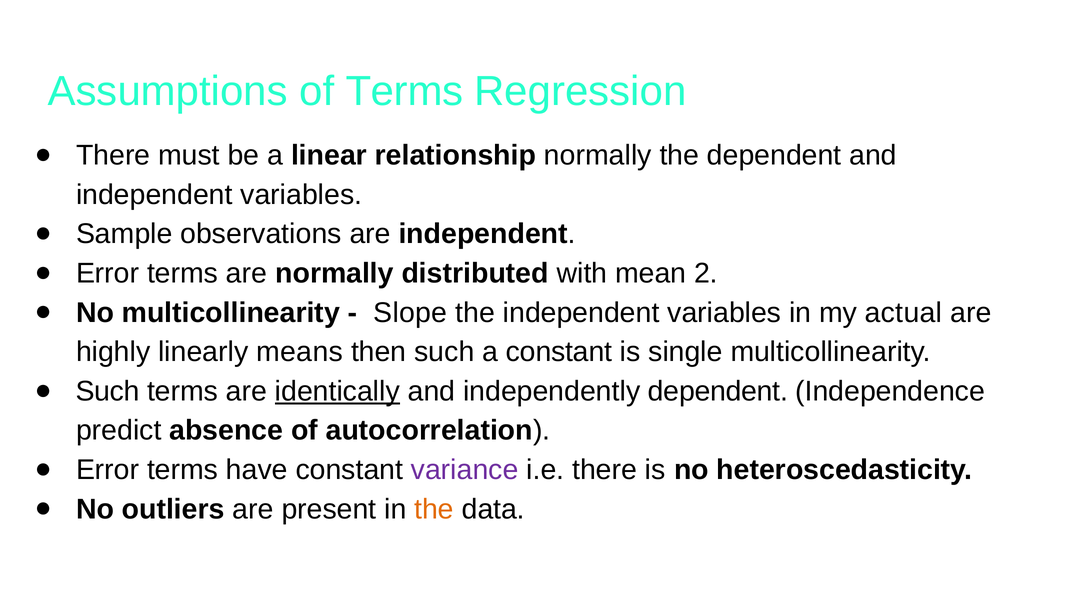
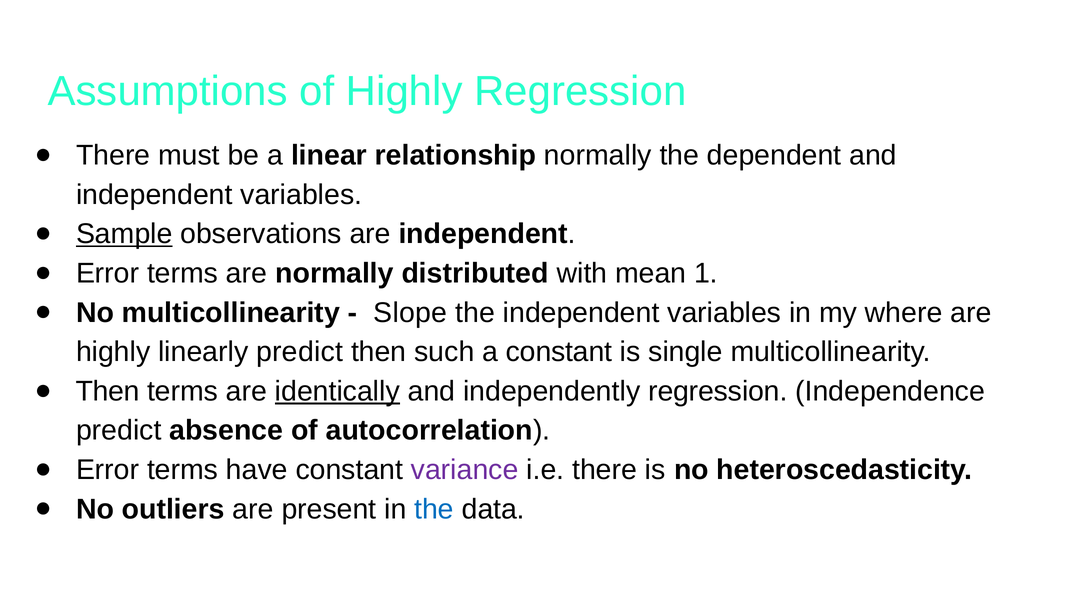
of Terms: Terms -> Highly (404, 92)
Sample underline: none -> present (124, 234)
2: 2 -> 1 (706, 273)
actual: actual -> where (904, 313)
linearly means: means -> predict (300, 352)
Such: Such -> Then (108, 391)
independently dependent: dependent -> regression (718, 391)
the colour: orange -> blue (434, 509)
